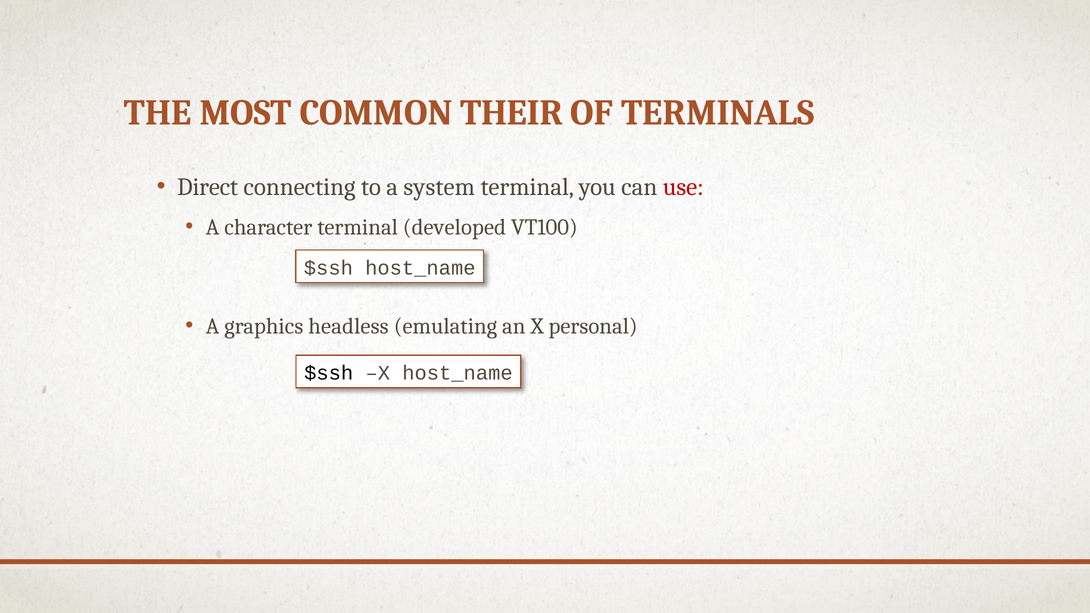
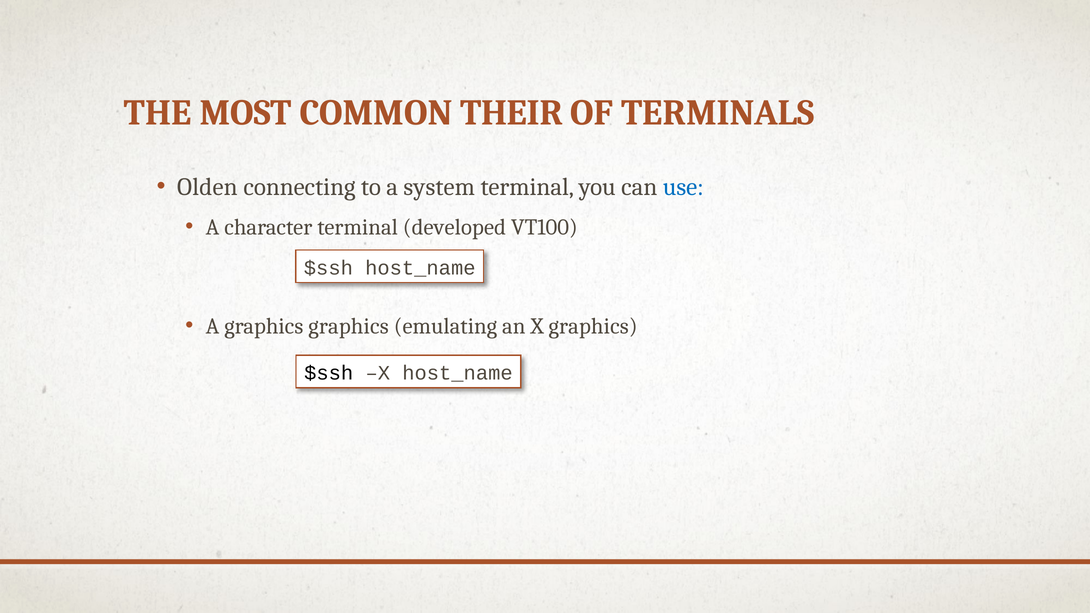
Direct: Direct -> Olden (207, 187)
use colour: red -> blue (683, 187)
graphics headless: headless -> graphics (348, 326)
X personal: personal -> graphics (593, 326)
